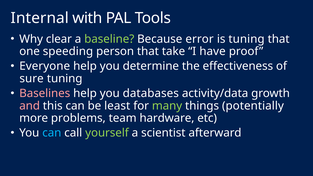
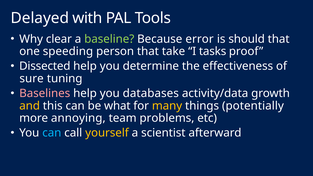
Internal: Internal -> Delayed (40, 18)
is tuning: tuning -> should (247, 39)
have: have -> tasks (213, 51)
Everyone: Everyone -> Dissected (45, 66)
and colour: pink -> yellow (30, 106)
least: least -> what (117, 106)
many colour: light green -> yellow (167, 106)
problems: problems -> annoying (78, 118)
hardware: hardware -> problems (167, 118)
yourself colour: light green -> yellow (107, 133)
